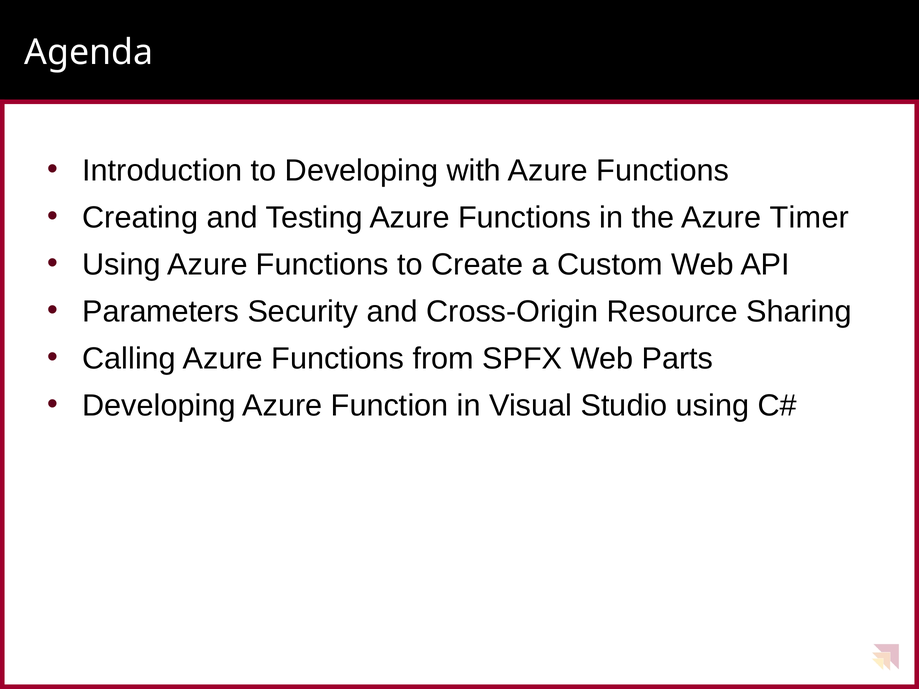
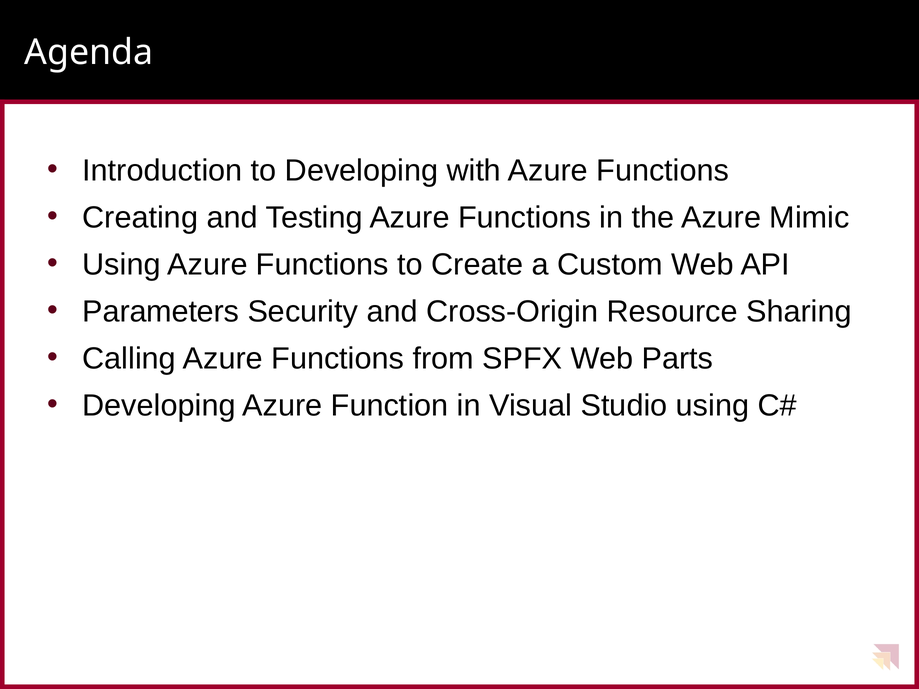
Timer: Timer -> Mimic (809, 218)
